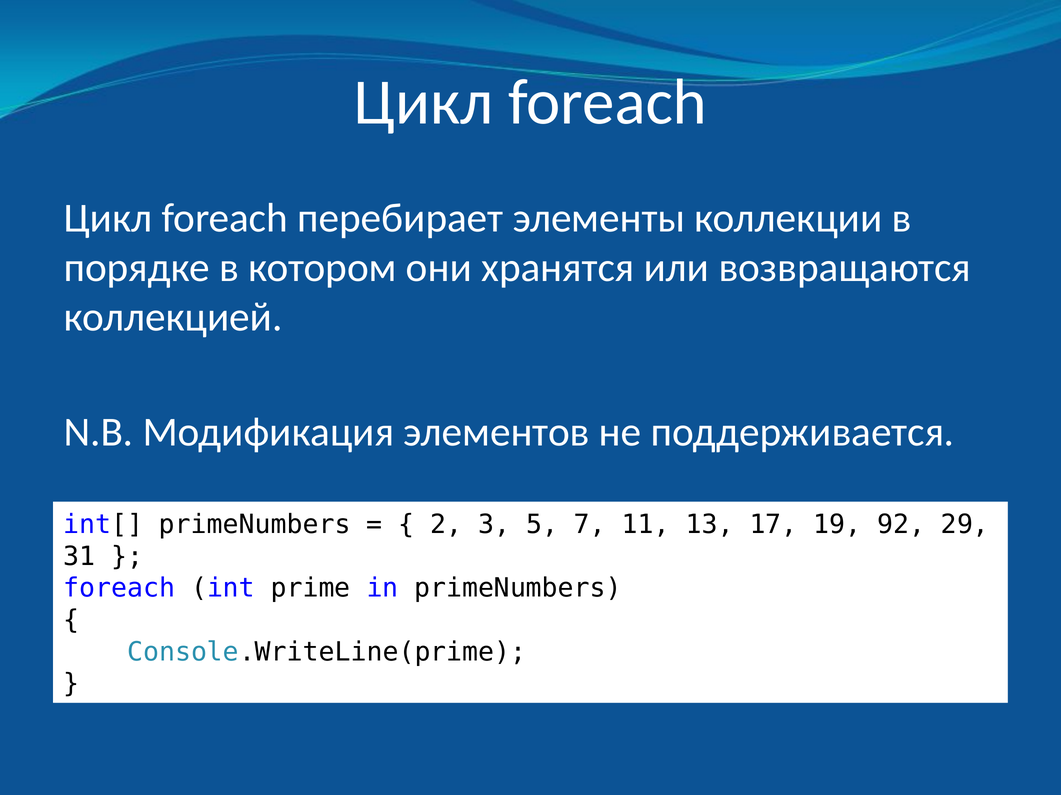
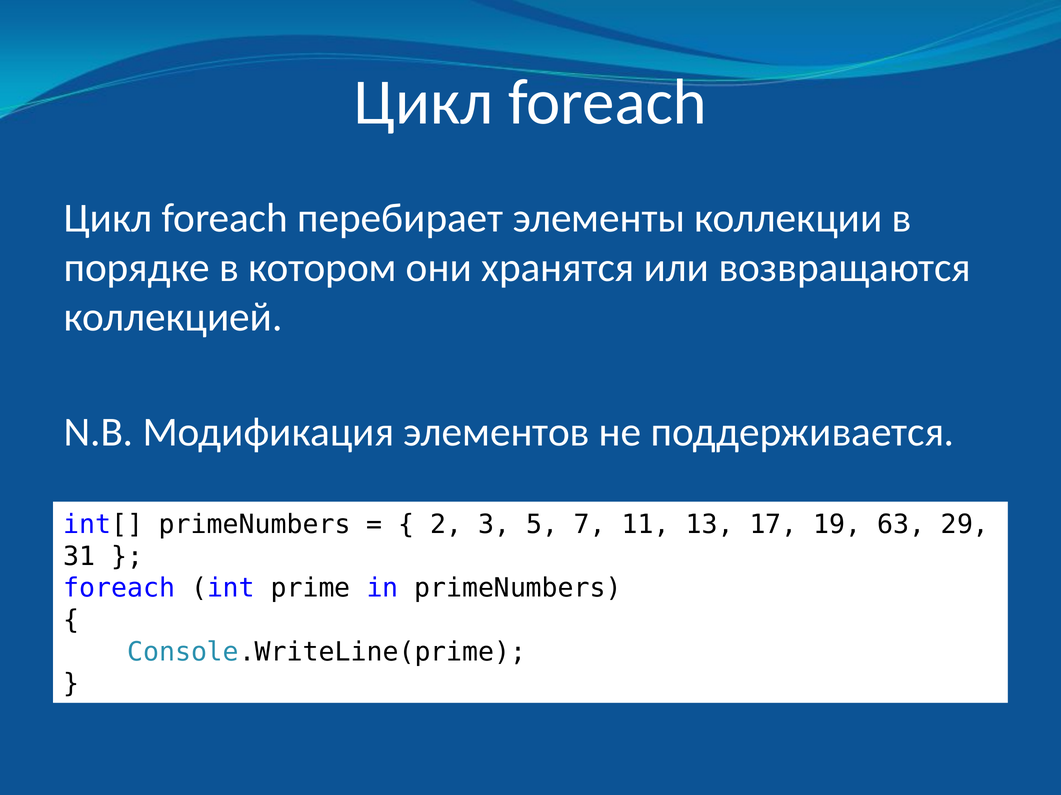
92: 92 -> 63 (901, 525)
